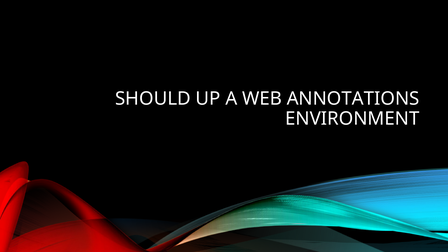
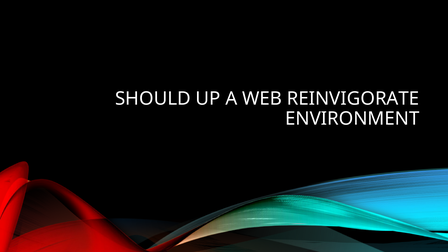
ANNOTATIONS: ANNOTATIONS -> REINVIGORATE (353, 99)
